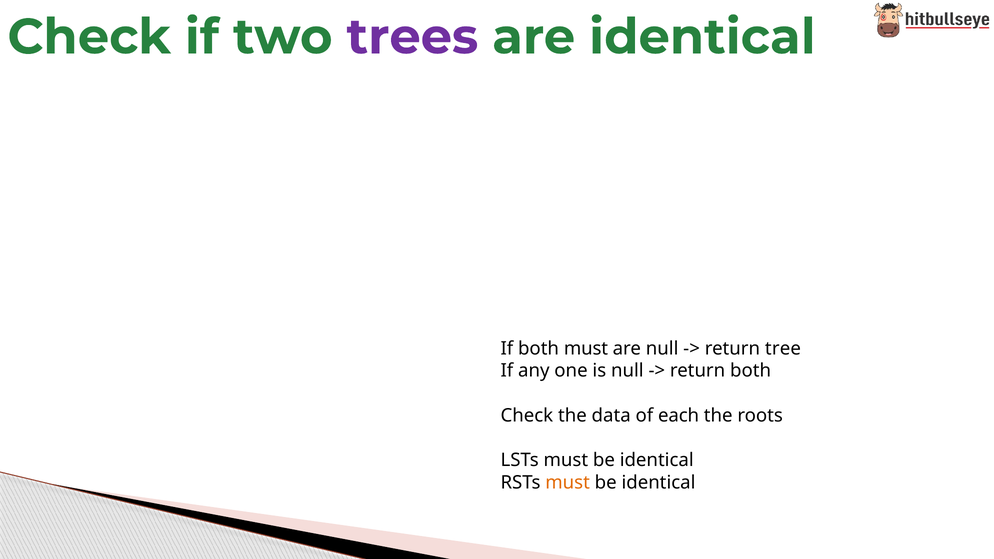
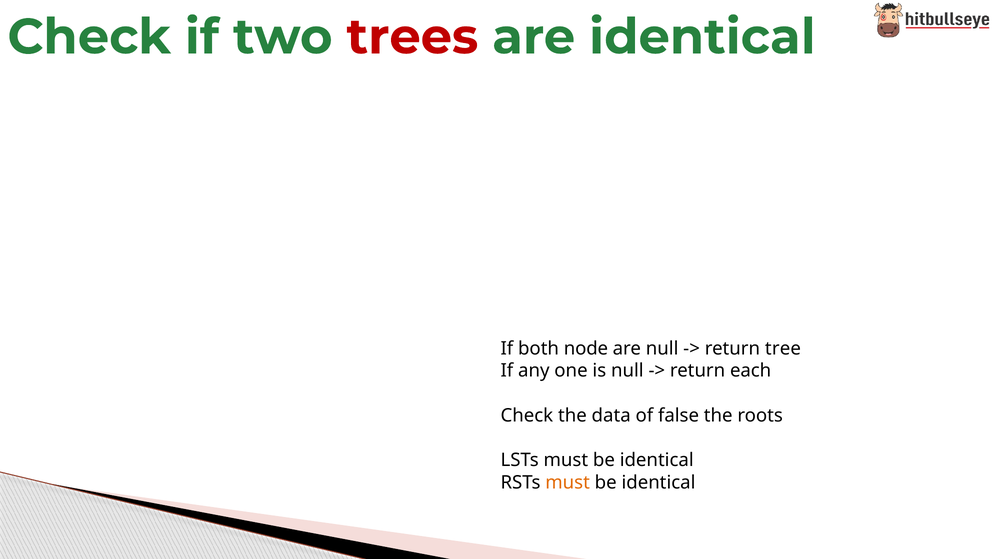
trees colour: purple -> red (412, 37)
both must: must -> node (586, 348)
return both: both -> each (751, 371)
each: each -> false (679, 416)
